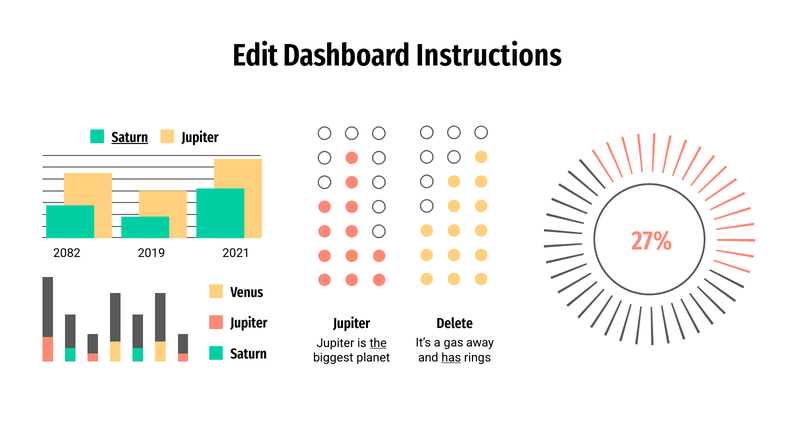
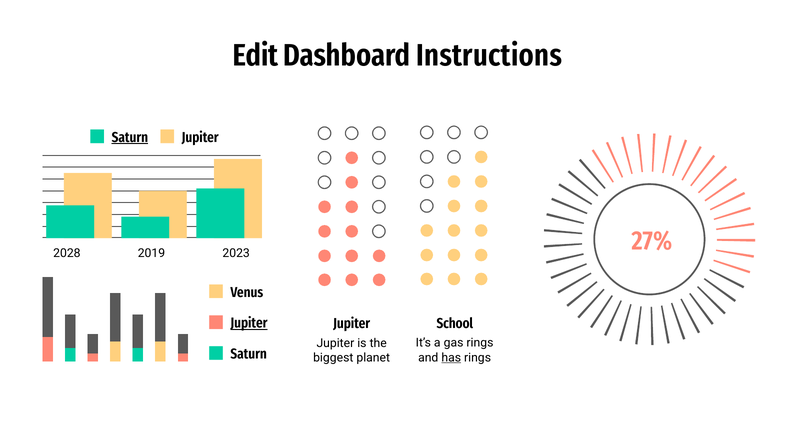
2082: 2082 -> 2028 (67, 253)
2021: 2021 -> 2023 (236, 253)
Jupiter underline: none -> present (249, 323)
Delete: Delete -> School (455, 323)
gas away: away -> rings (480, 343)
the underline: present -> none (378, 343)
